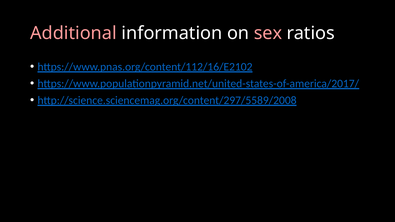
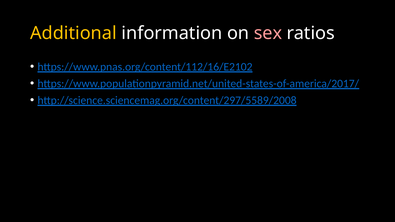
Additional colour: pink -> yellow (73, 33)
